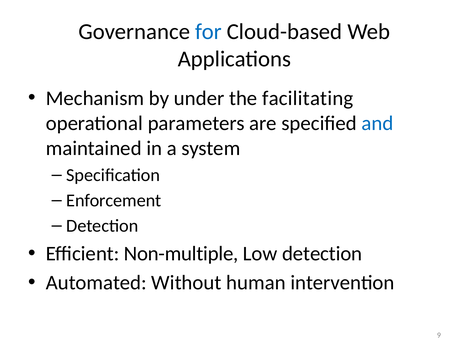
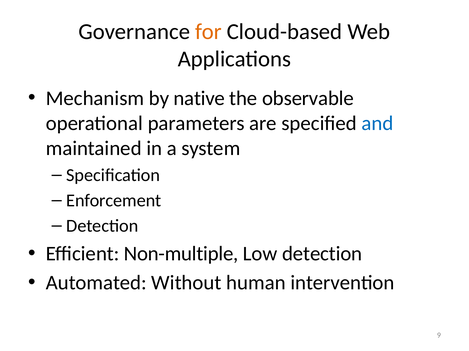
for colour: blue -> orange (208, 32)
under: under -> native (199, 98)
facilitating: facilitating -> observable (308, 98)
